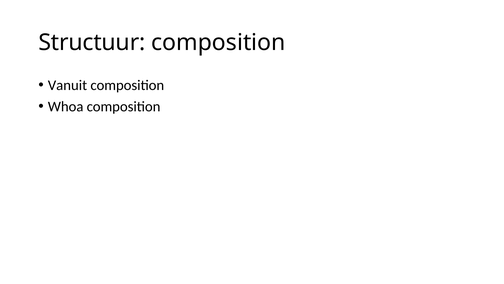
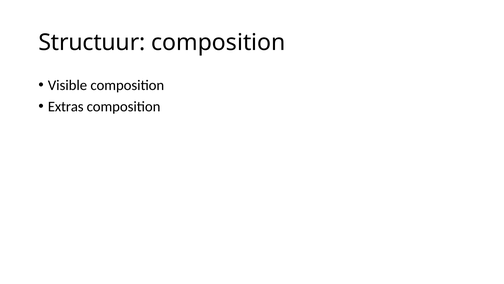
Vanuit: Vanuit -> Visible (68, 85)
Whoa: Whoa -> Extras (66, 106)
